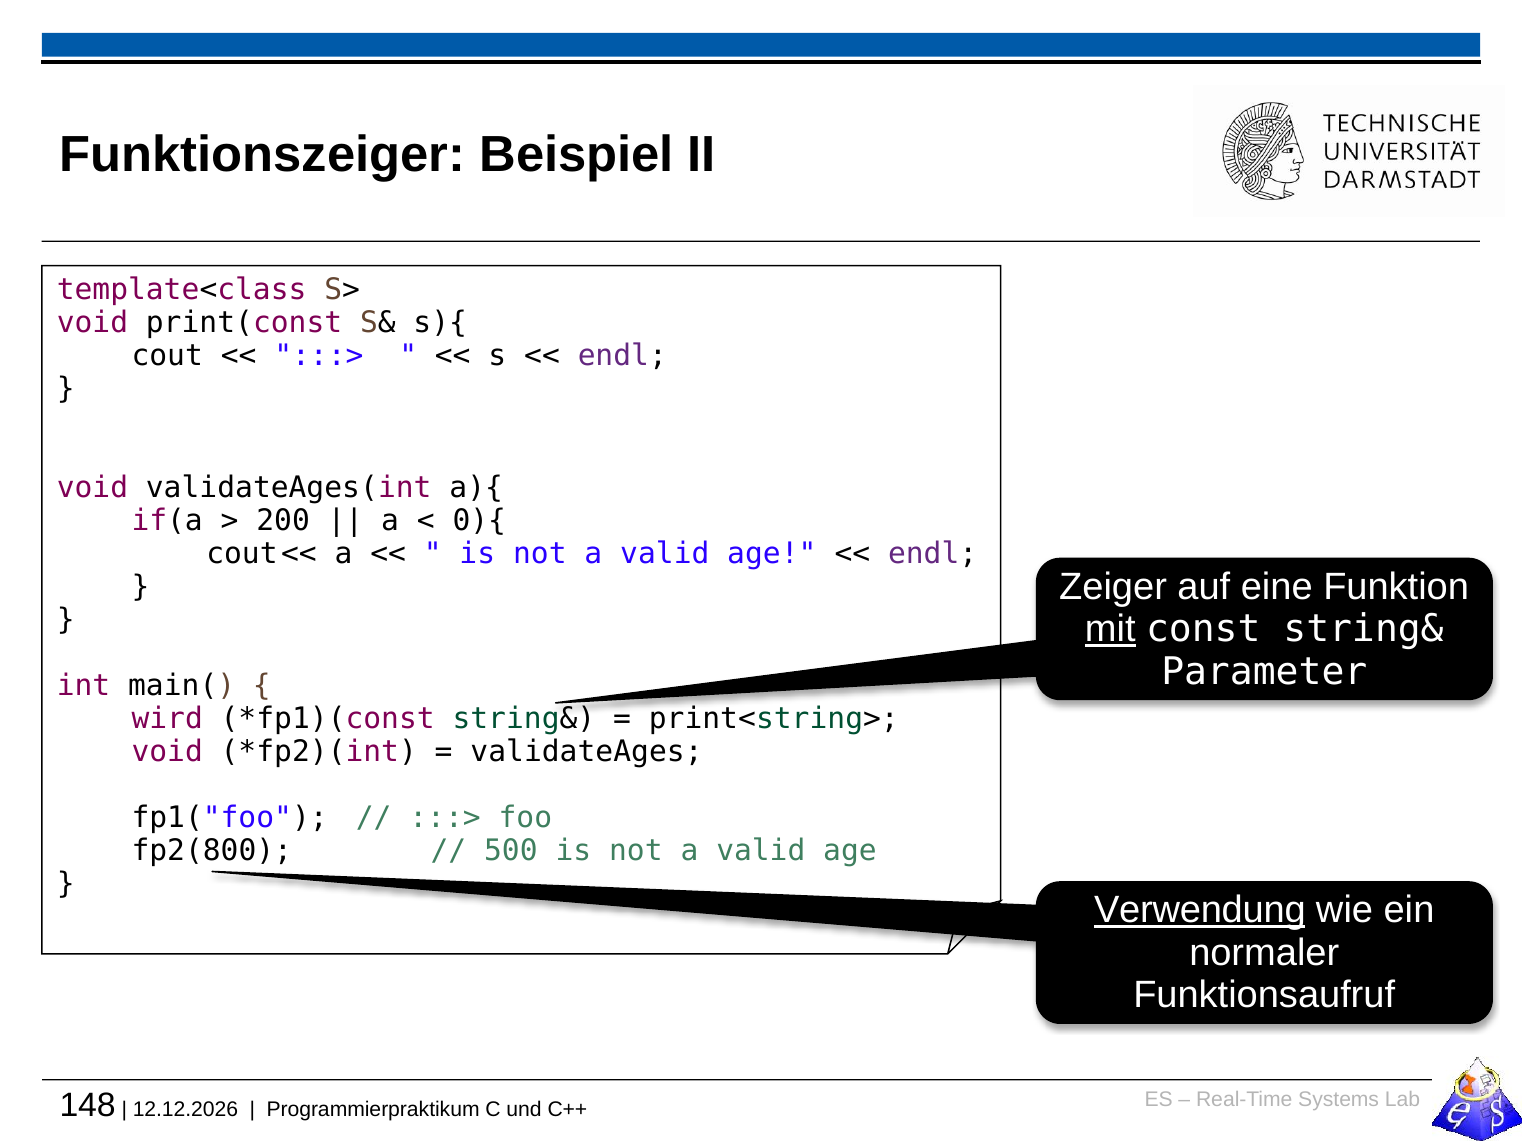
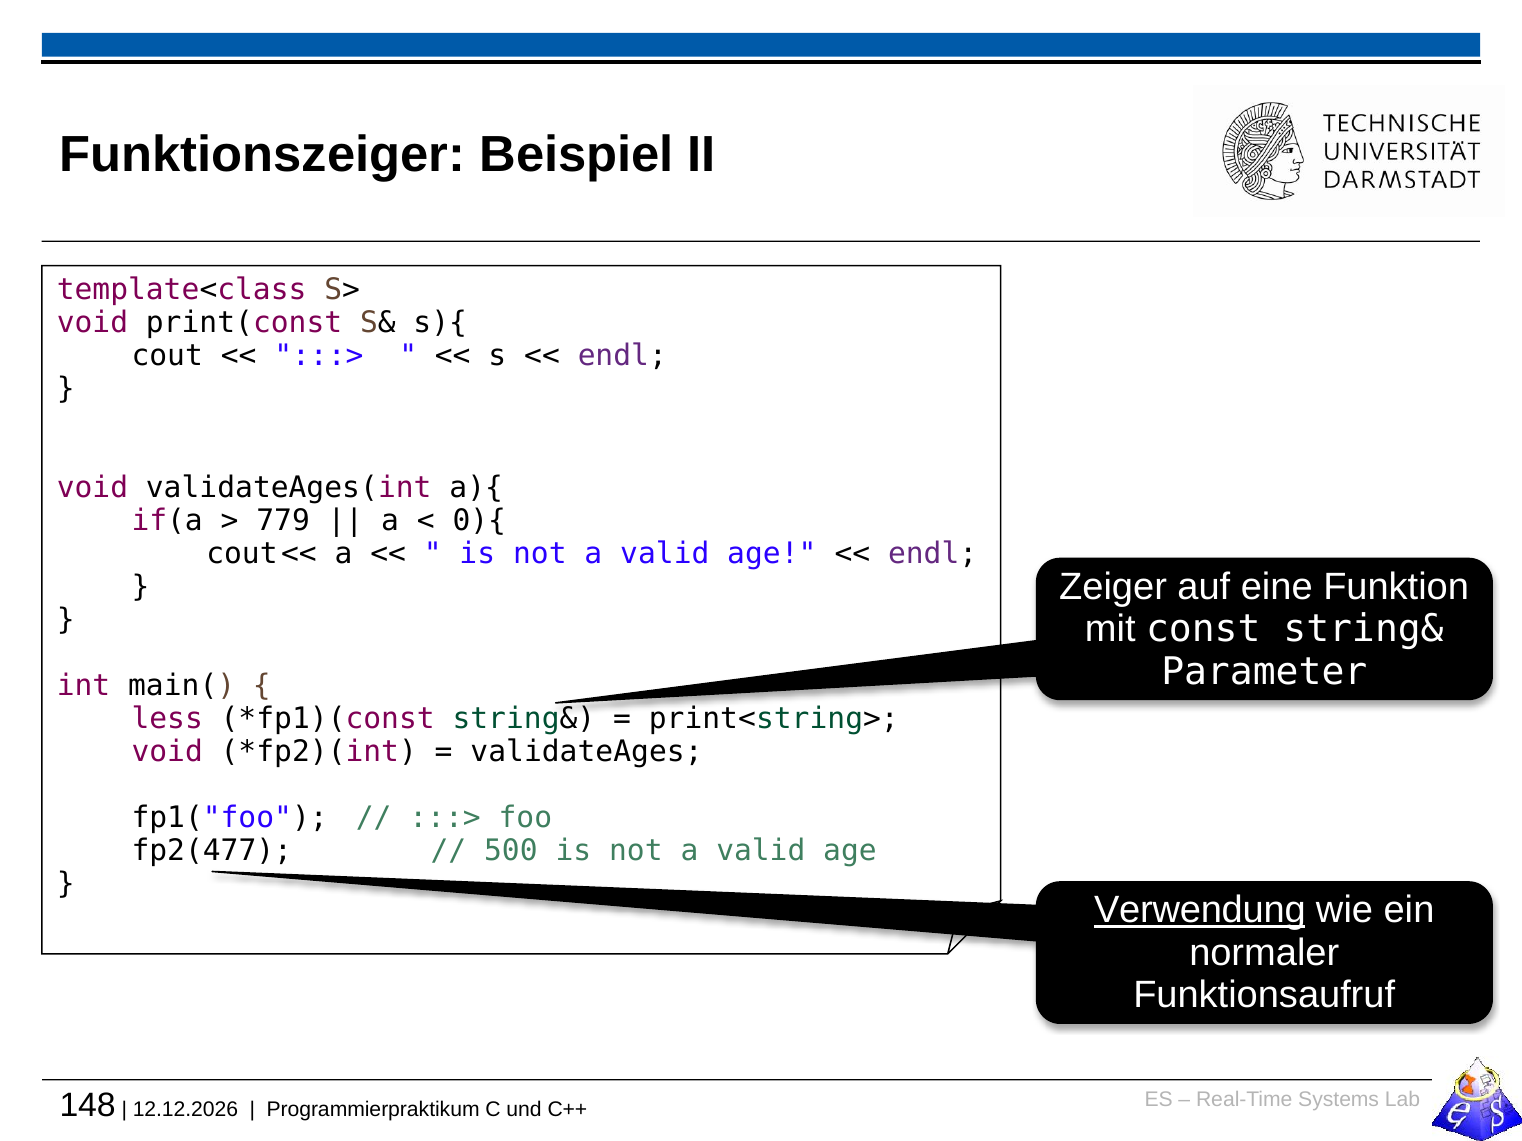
200: 200 -> 779 (283, 521)
mit underline: present -> none (1110, 629)
wird: wird -> less (167, 719)
fp2(800: fp2(800 -> fp2(477 (212, 851)
